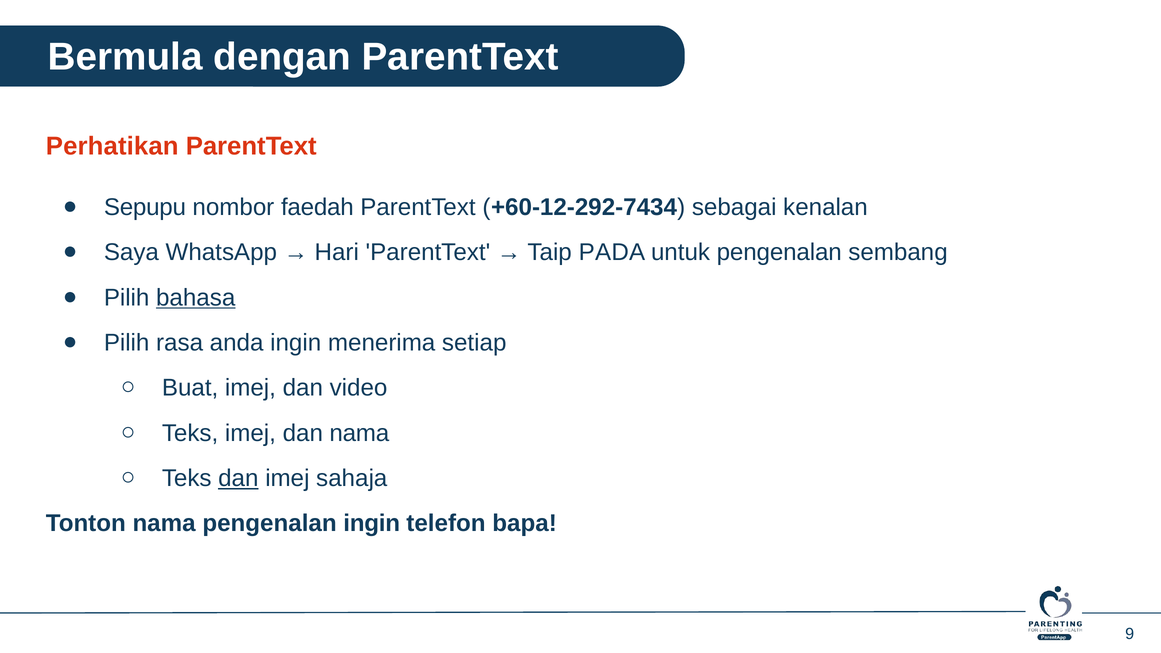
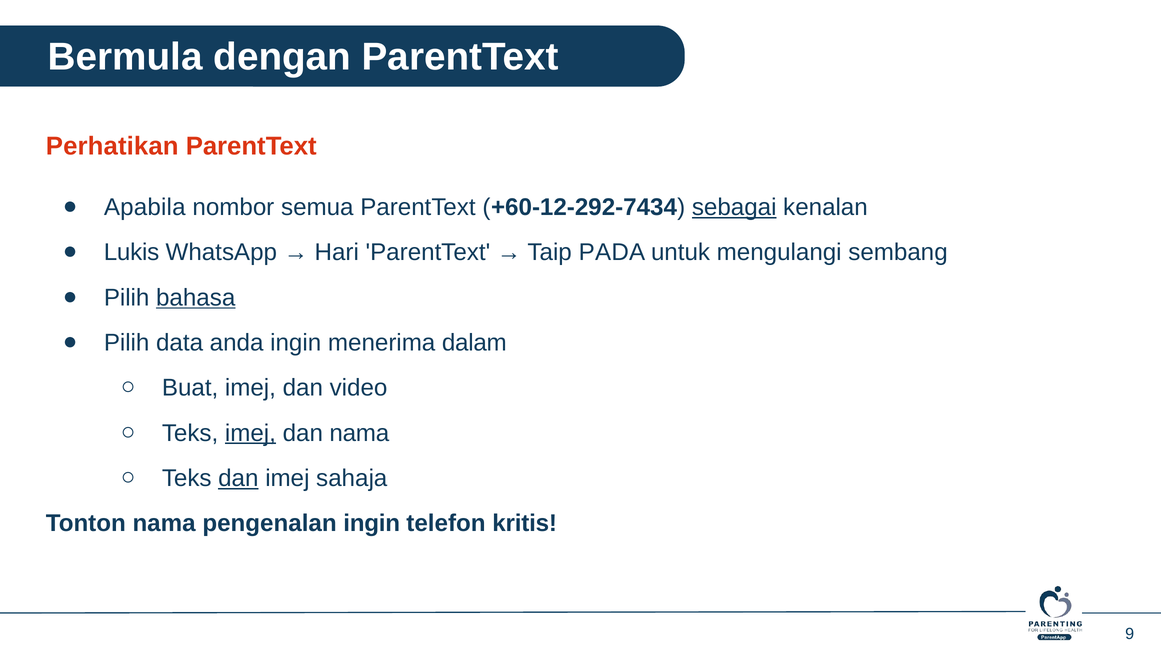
Sepupu: Sepupu -> Apabila (145, 207)
faedah: faedah -> semua (317, 207)
sebagai underline: none -> present (734, 207)
Saya: Saya -> Lukis (132, 252)
untuk pengenalan: pengenalan -> mengulangi (779, 252)
rasa: rasa -> data (180, 343)
setiap: setiap -> dalam (474, 343)
imej underline: none -> present (250, 433)
bapa: bapa -> kritis (525, 523)
